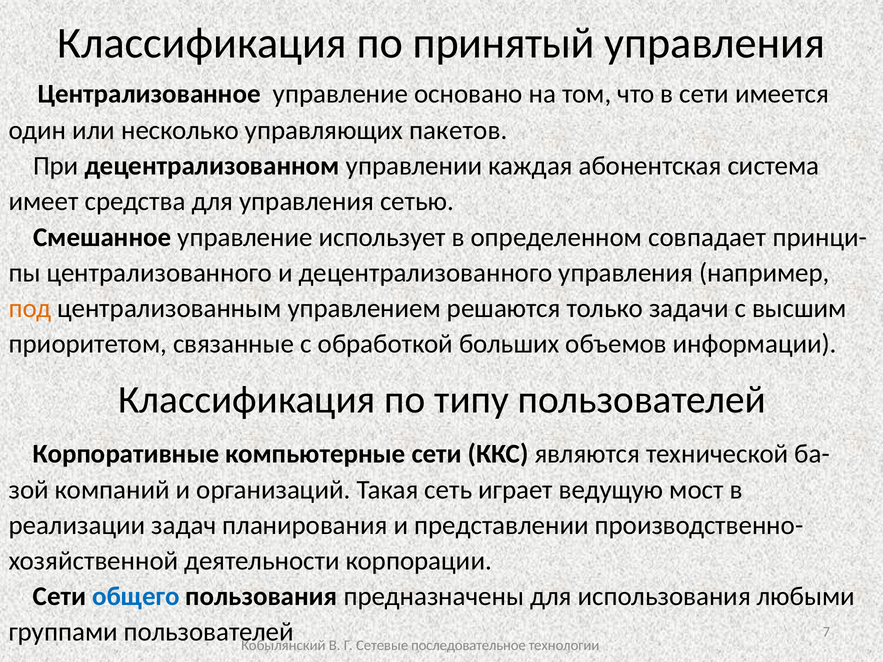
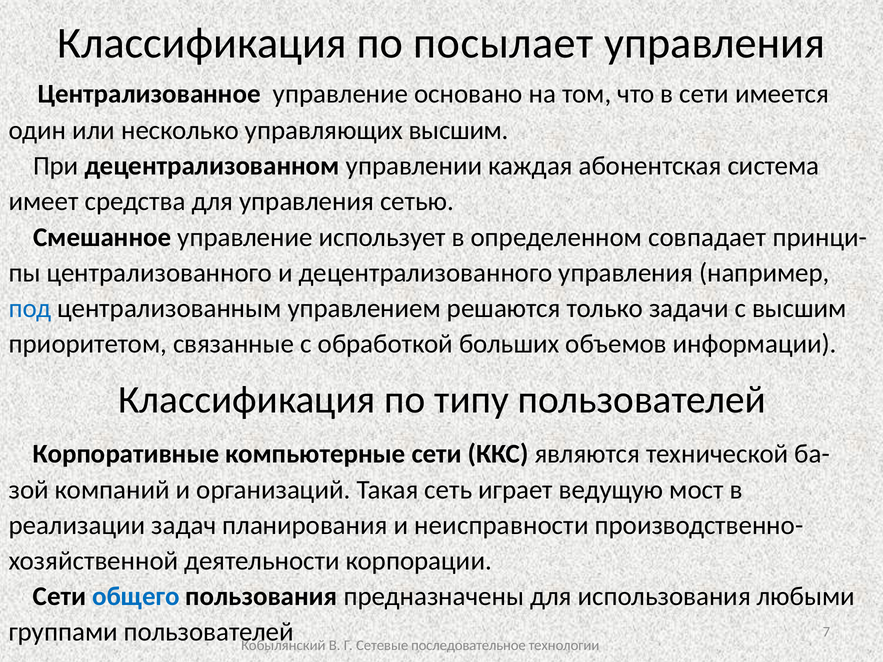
принятый: принятый -> посылает (503, 43)
управляющих пакетов: пакетов -> высшим (459, 131)
под colour: orange -> blue (30, 308)
представлении: представлении -> неисправности (501, 525)
